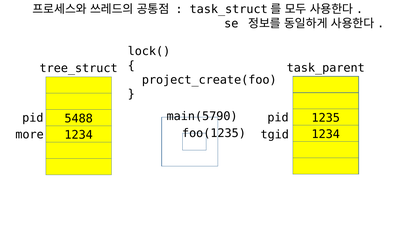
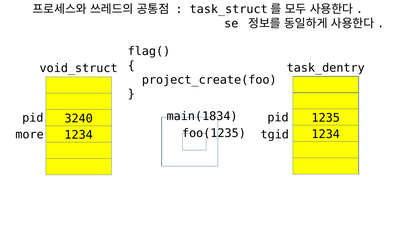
lock(: lock( -> flag( (149, 51)
task_parent: task_parent -> task_dentry (326, 68)
tree_struct: tree_struct -> void_struct (79, 68)
main(5790: main(5790 -> main(1834 (202, 116)
5488: 5488 -> 3240 (79, 118)
